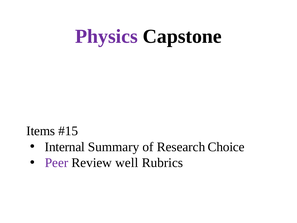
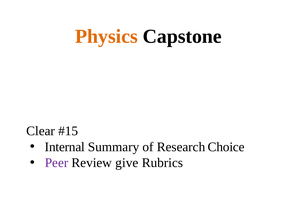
Physics colour: purple -> orange (106, 36)
Items: Items -> Clear (41, 131)
well: well -> give (127, 163)
